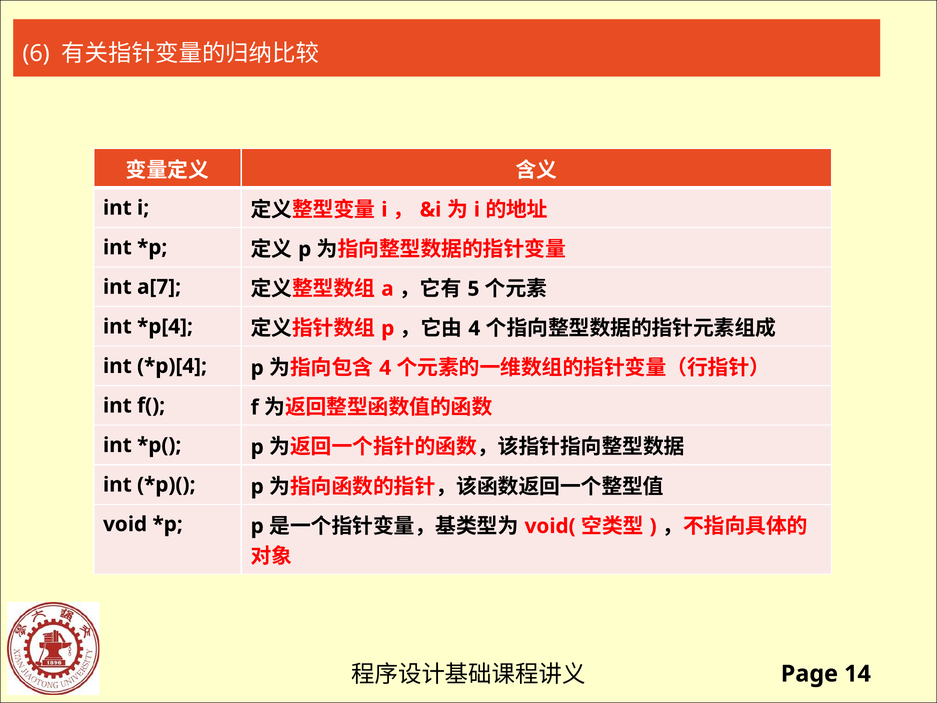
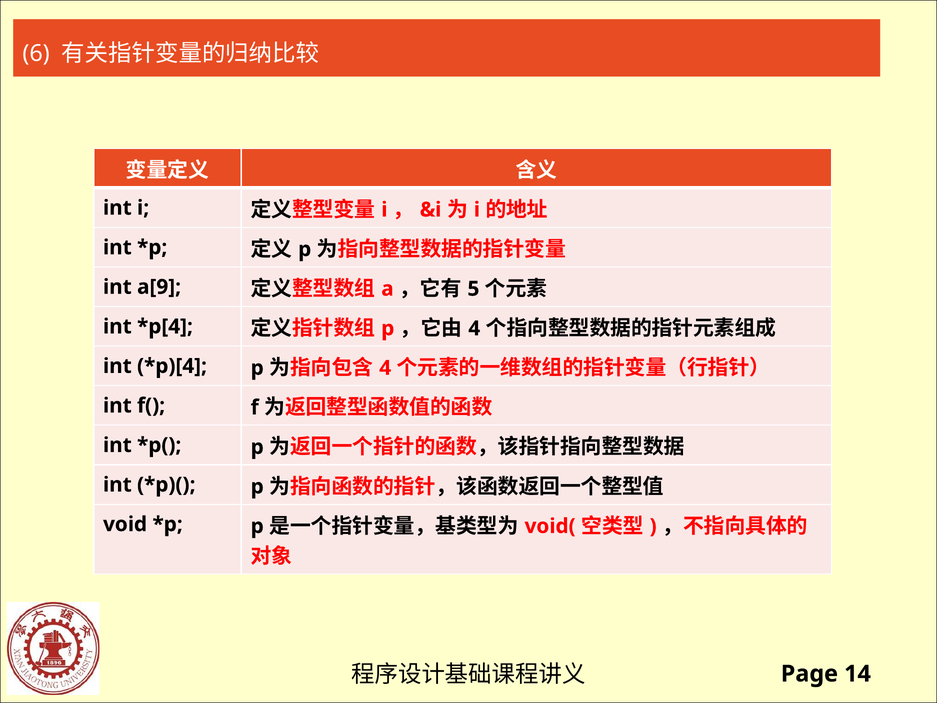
a[7: a[7 -> a[9 (159, 287)
